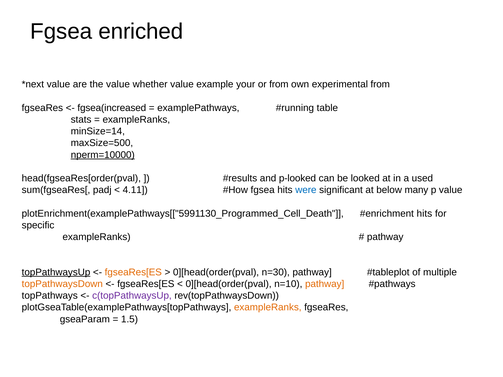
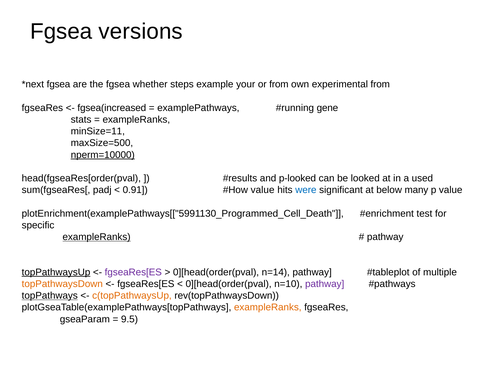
enriched: enriched -> versions (141, 32)
value: value -> fgsea (58, 84)
the value: value -> fgsea (118, 84)
whether value: value -> steps (182, 84)
table: table -> gene (327, 108)
minSize=14: minSize=14 -> minSize=11 (98, 131)
4.11: 4.11 -> 0.91 (135, 190)
fgsea: fgsea -> value (263, 190)
hits: hits -> test (424, 214)
exampleRanks underline: none -> present (97, 237)
fgseaRes[ES colour: orange -> purple (133, 272)
n=30: n=30 -> n=14 (276, 272)
pathway colour: orange -> purple (325, 284)
topPathways underline: none -> present (50, 296)
c(topPathwaysUp colour: purple -> orange (132, 296)
1.5: 1.5 -> 9.5 (130, 319)
